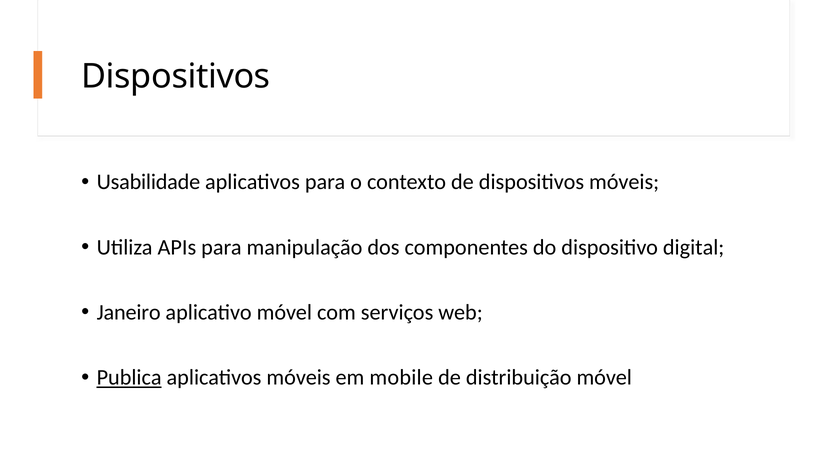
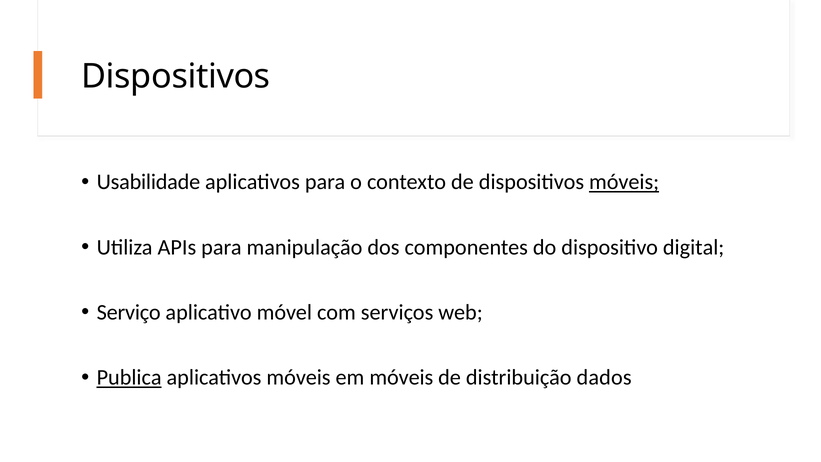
móveis underline: none -> present (624, 182)
Janeiro: Janeiro -> Serviço (129, 312)
em mobile: mobile -> móveis (401, 377)
distribuição móvel: móvel -> dados (604, 377)
